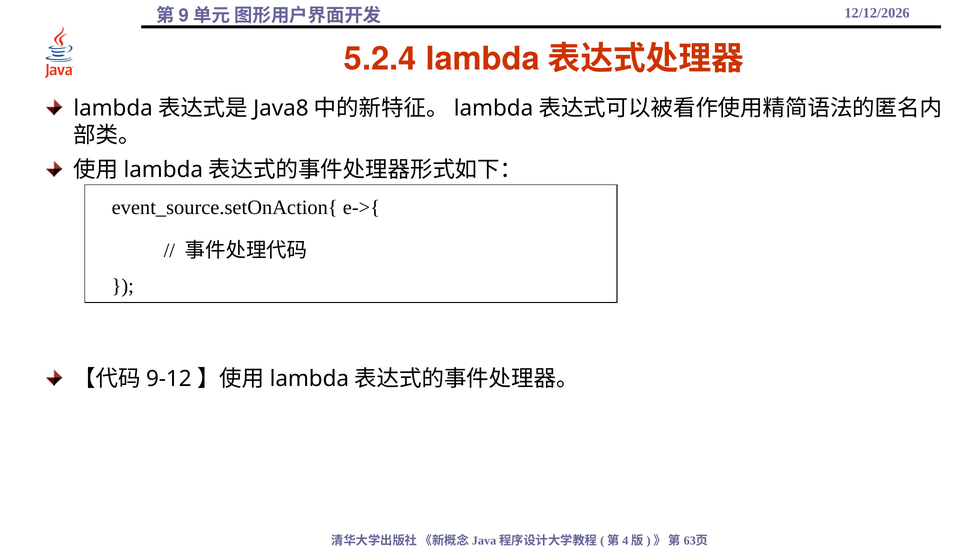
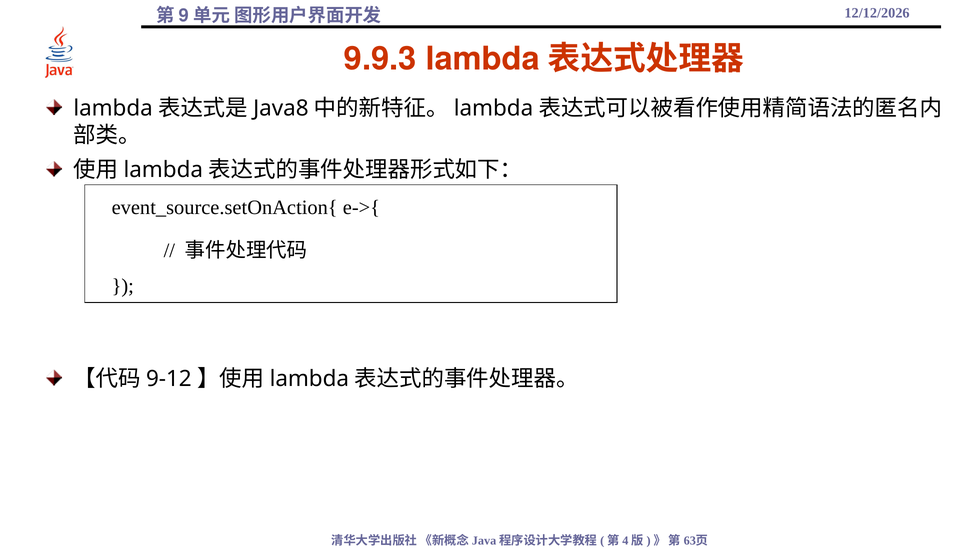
5.2.4: 5.2.4 -> 9.9.3 (380, 59)
